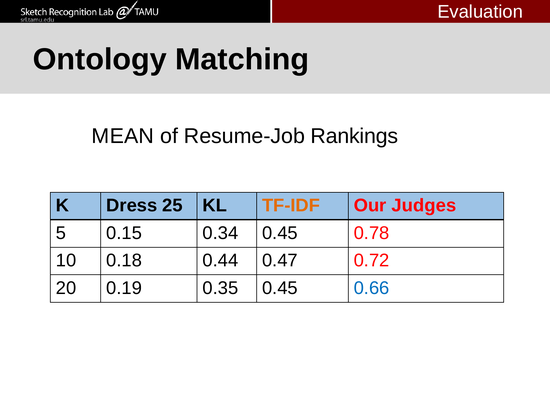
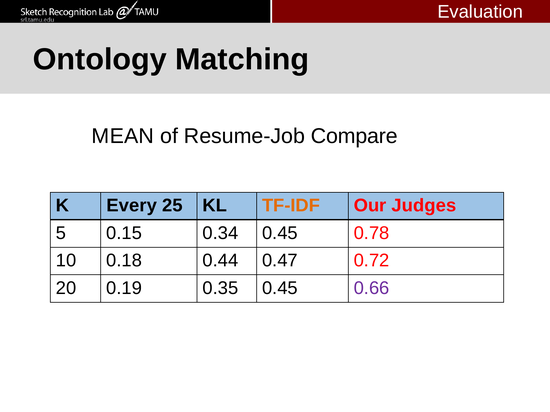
Rankings: Rankings -> Compare (354, 136)
Dress: Dress -> Every (132, 206)
0.66 colour: blue -> purple (372, 288)
